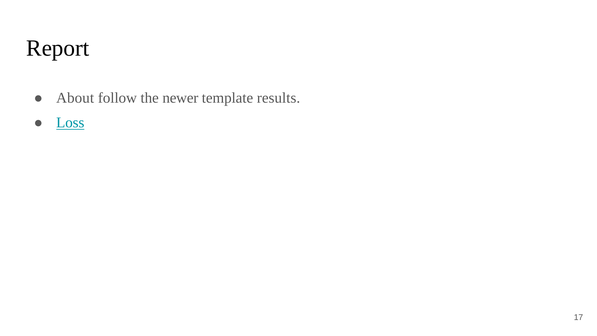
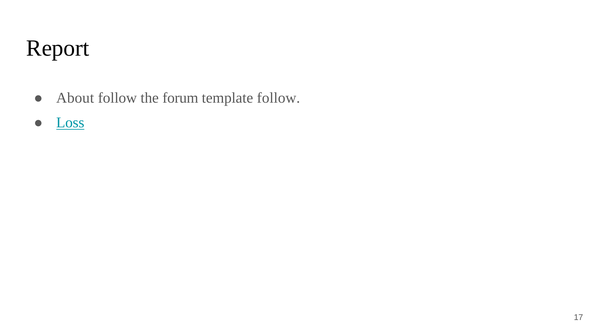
newer: newer -> forum (180, 98)
template results: results -> follow (279, 98)
